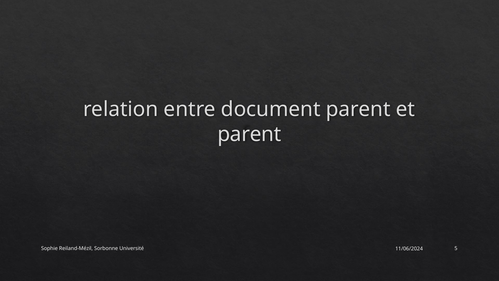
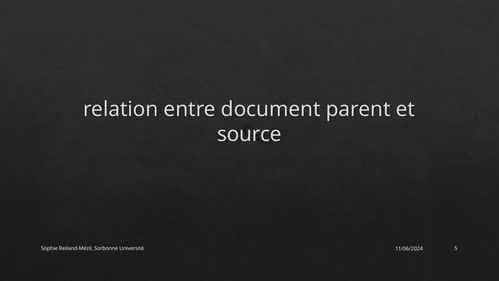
parent: parent -> source (249, 134)
